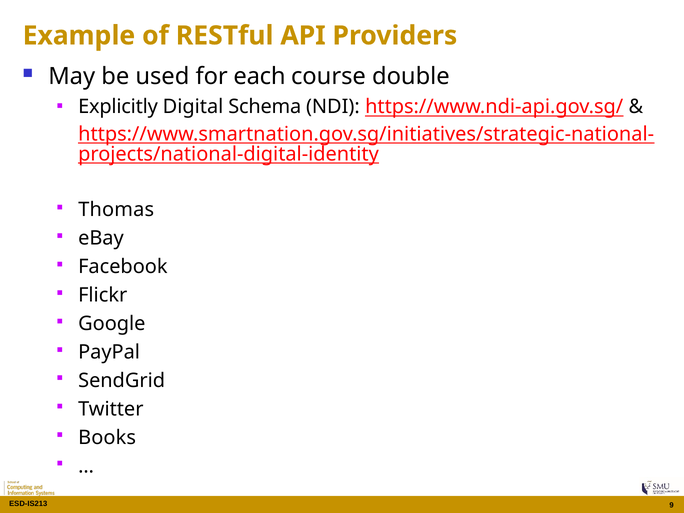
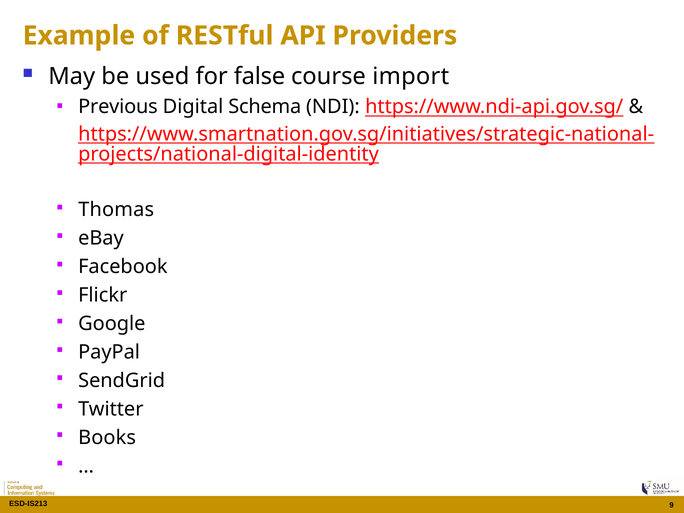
each: each -> false (260, 76)
double: double -> import (411, 76)
Explicitly: Explicitly -> Previous (118, 107)
